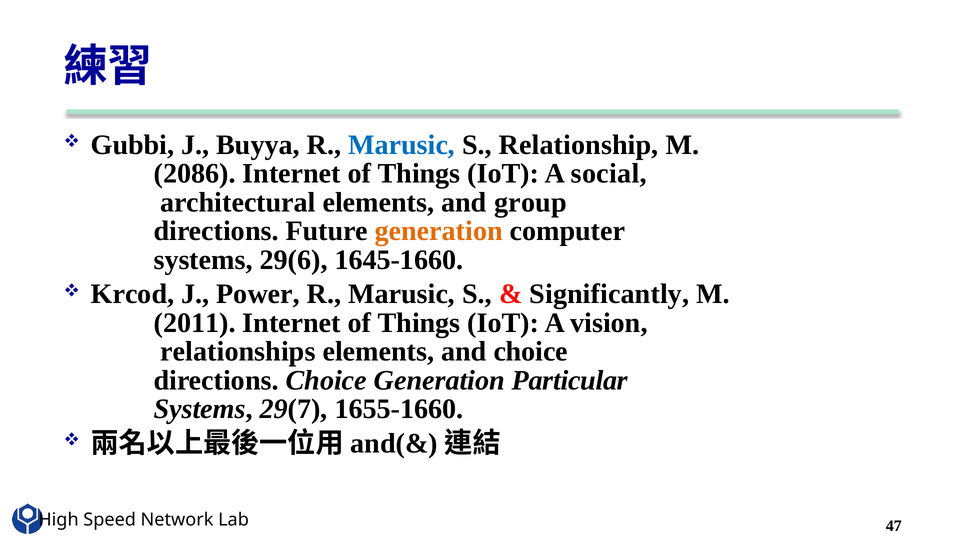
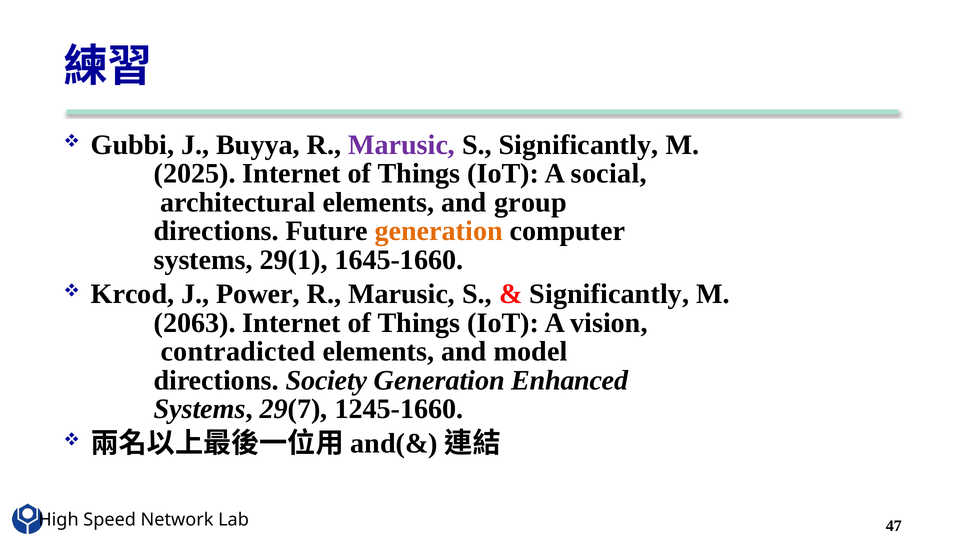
Marusic colour: blue -> purple (402, 145)
S Relationship: Relationship -> Significantly (579, 145)
2086: 2086 -> 2025 (195, 174)
29(6: 29(6 -> 29(1 (294, 260)
2011: 2011 -> 2063 (195, 323)
relationships: relationships -> contradicted (238, 352)
and choice: choice -> model (531, 352)
directions Choice: Choice -> Society (326, 380)
Particular: Particular -> Enhanced (570, 380)
1655-1660: 1655-1660 -> 1245-1660 (399, 409)
